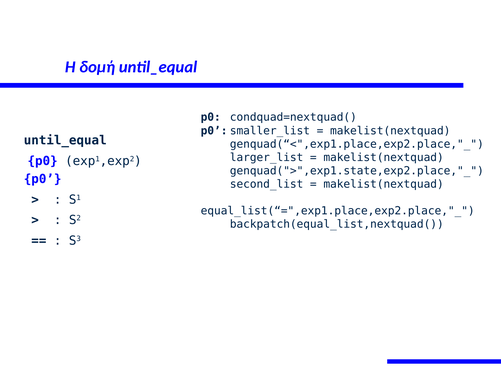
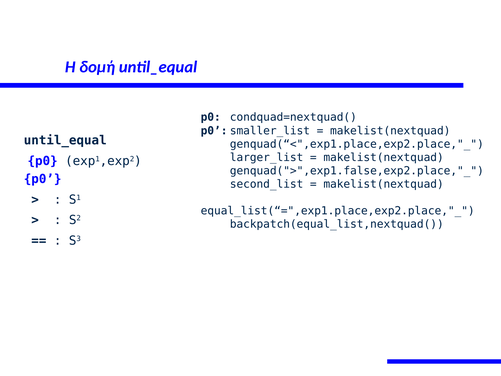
genquad(">",exp1.state,exp2.place,"_: genquad(">",exp1.state,exp2.place,"_ -> genquad(">",exp1.false,exp2.place,"_ (357, 171)
